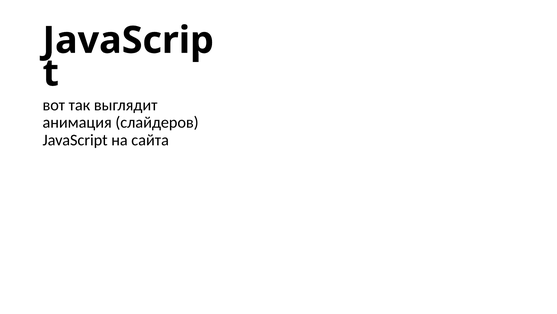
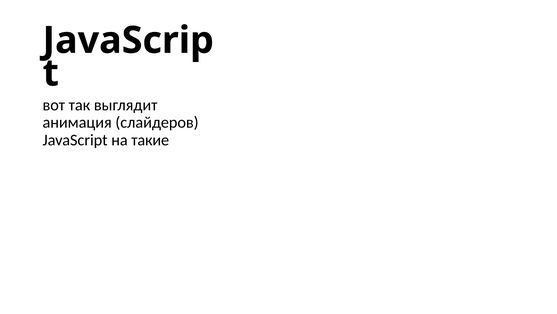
сайта: сайта -> такие (150, 140)
